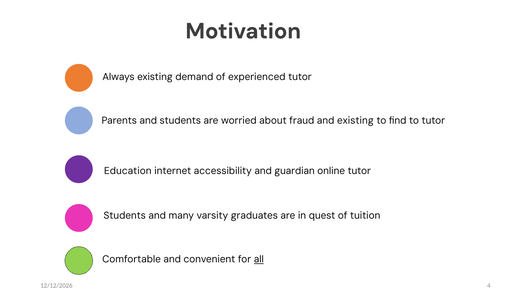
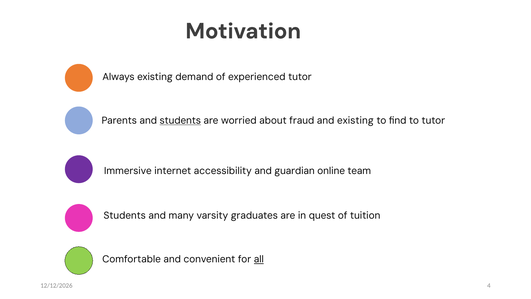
students underline: none -> present (180, 120)
Education: Education -> Immersive (128, 171)
online tutor: tutor -> team (359, 171)
